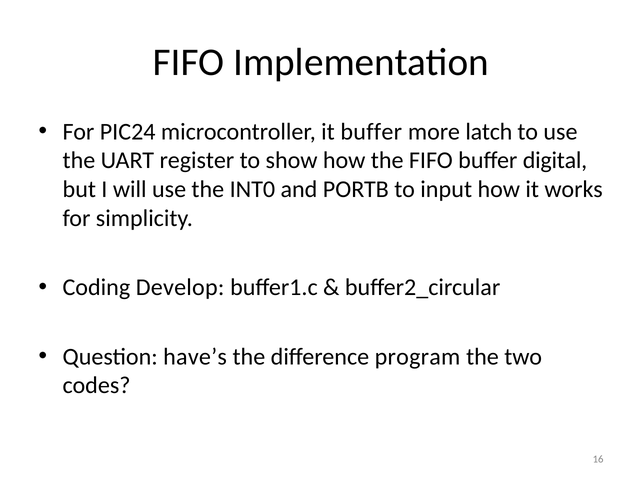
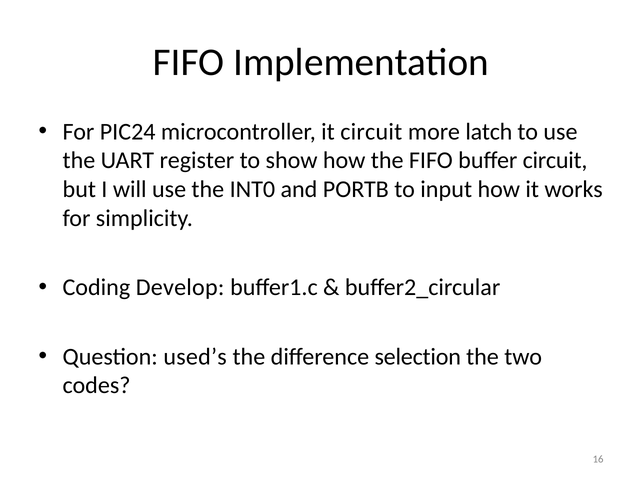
it buffer: buffer -> circuit (371, 132)
buffer digital: digital -> circuit (555, 161)
have’s: have’s -> used’s (195, 357)
program: program -> selection (418, 357)
